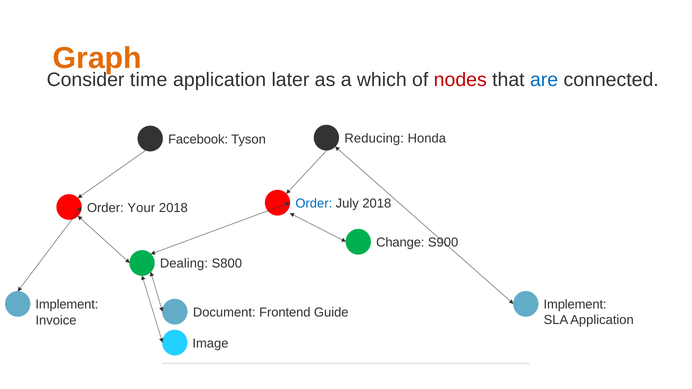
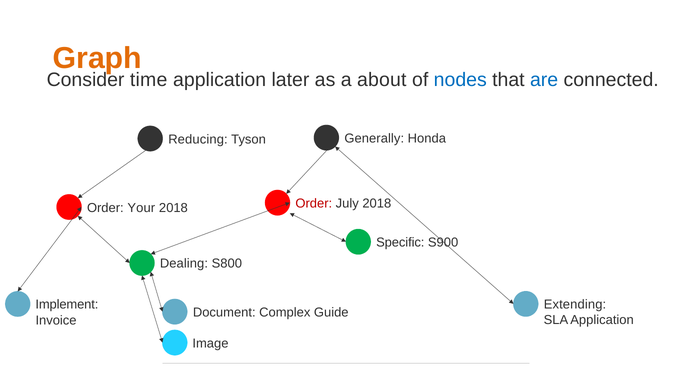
which: which -> about (382, 80)
nodes colour: red -> blue (460, 80)
Facebook: Facebook -> Reducing (198, 139)
Reducing: Reducing -> Generally (374, 138)
Order colour: blue -> red (314, 204)
Change: Change -> Specific (400, 243)
Implement: Implement -> Extending (575, 305)
Frontend: Frontend -> Complex (285, 313)
